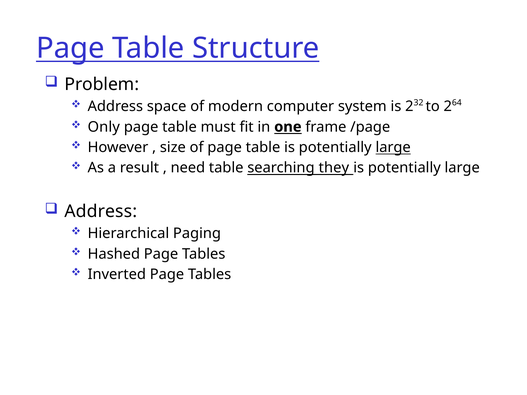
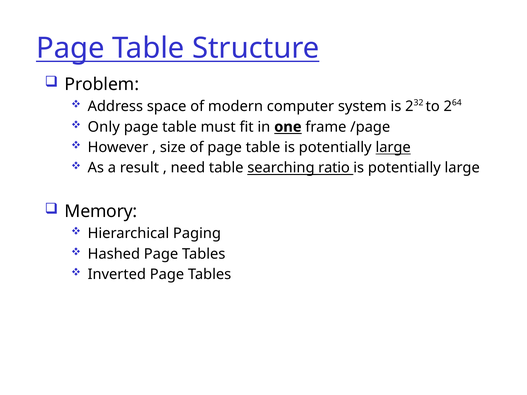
they: they -> ratio (334, 168)
Address: Address -> Memory (101, 211)
